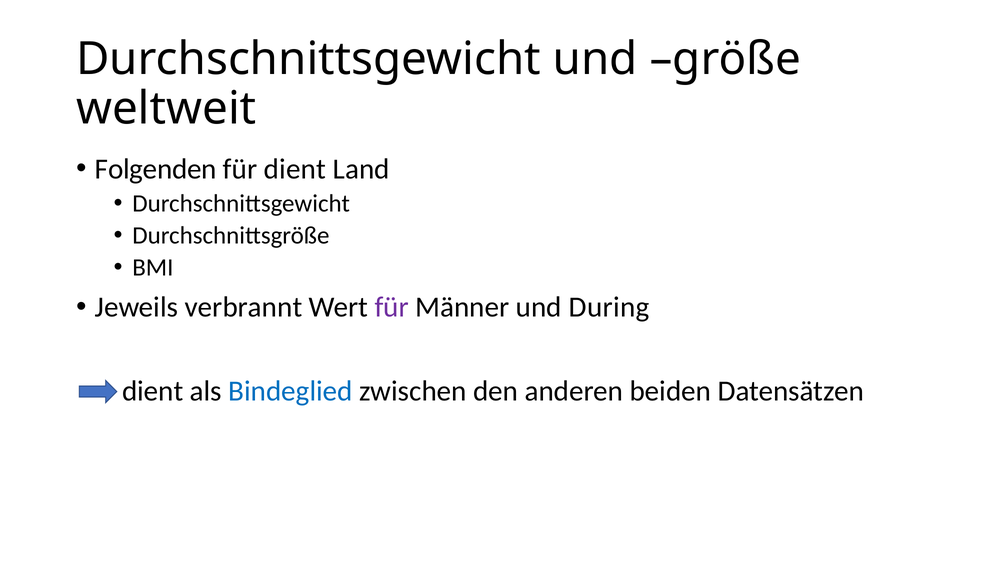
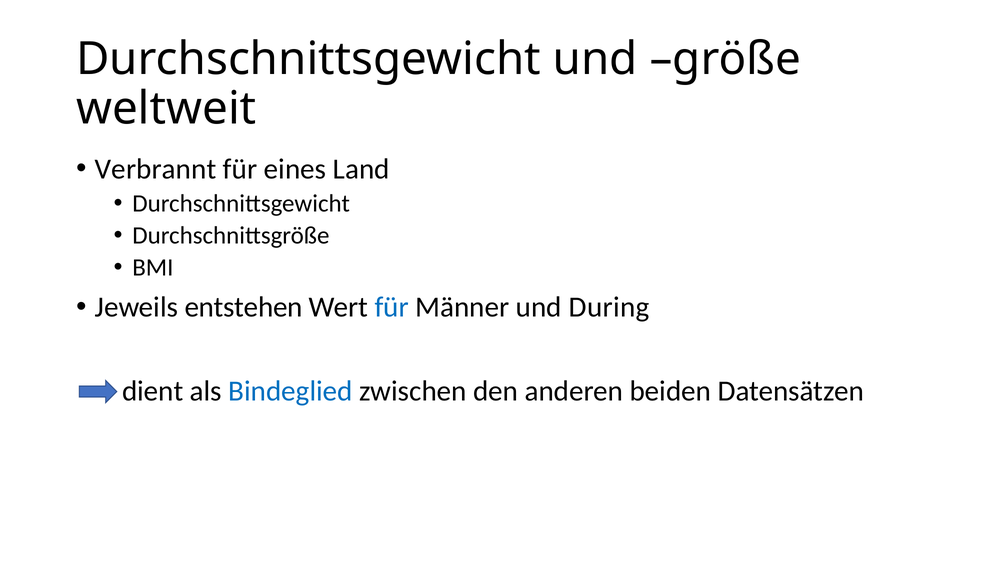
Folgenden: Folgenden -> Verbrannt (156, 169)
für dient: dient -> eines (295, 169)
verbrannt: verbrannt -> entstehen (244, 307)
für colour: purple -> blue (392, 307)
